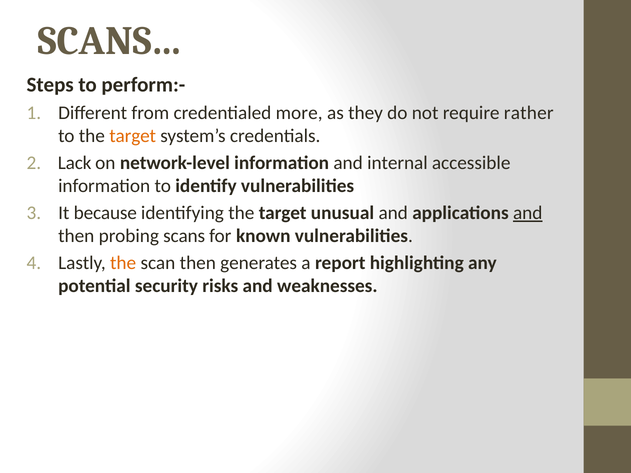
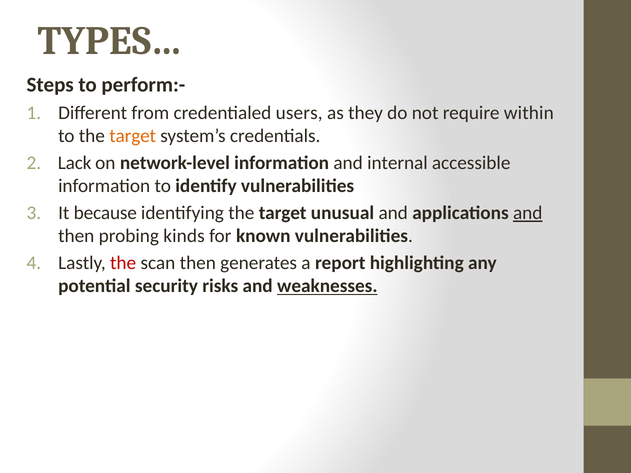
SCANS…: SCANS… -> TYPES… (110, 41)
more: more -> users (299, 113)
rather: rather -> within (529, 113)
scans: scans -> kinds (184, 236)
the colour: orange -> red (123, 263)
weaknesses underline: none -> present (327, 286)
